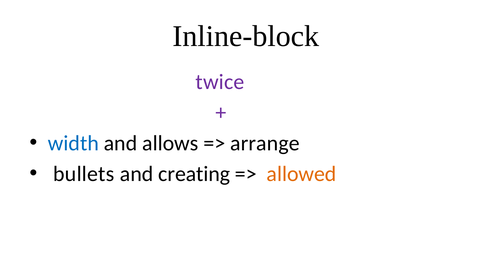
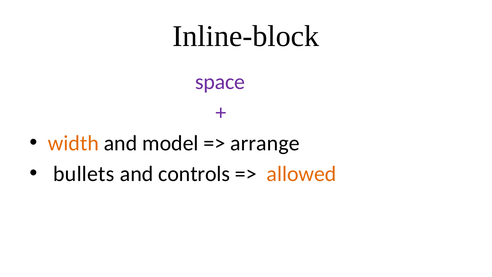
twice: twice -> space (220, 82)
width colour: blue -> orange (73, 143)
allows: allows -> model (170, 143)
creating: creating -> controls (194, 174)
